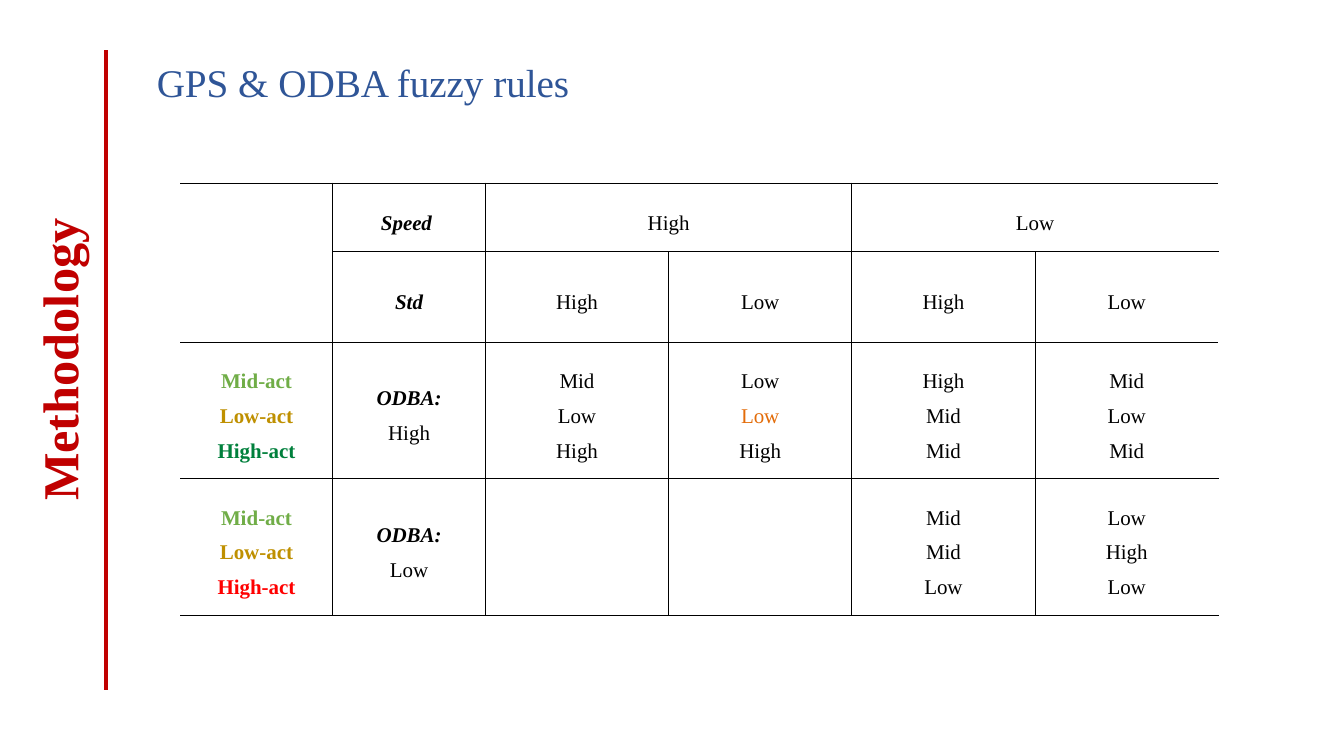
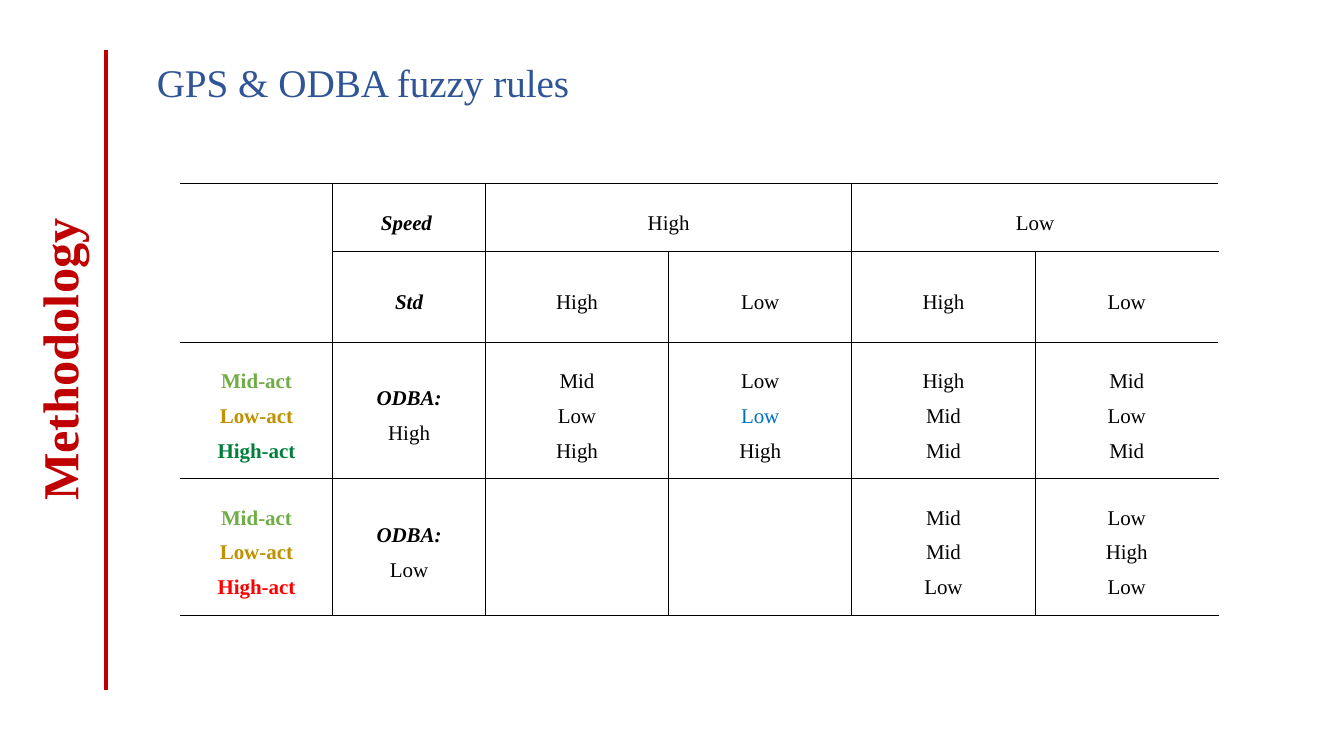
Low colour: orange -> blue (760, 417)
